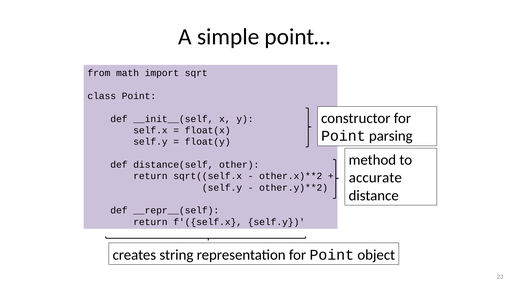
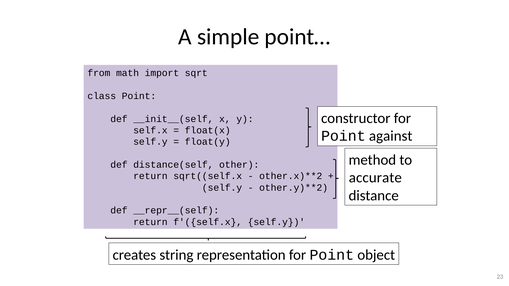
parsing: parsing -> against (391, 136)
